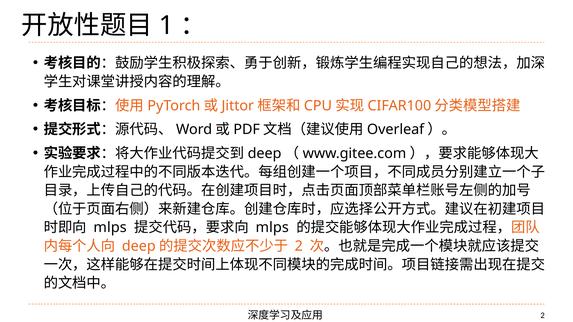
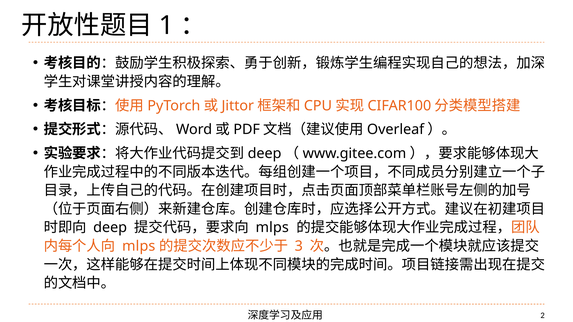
mlps: mlps -> deep (110, 228)
deep: deep -> mlps (139, 246)
2: 2 -> 3 (299, 246)
